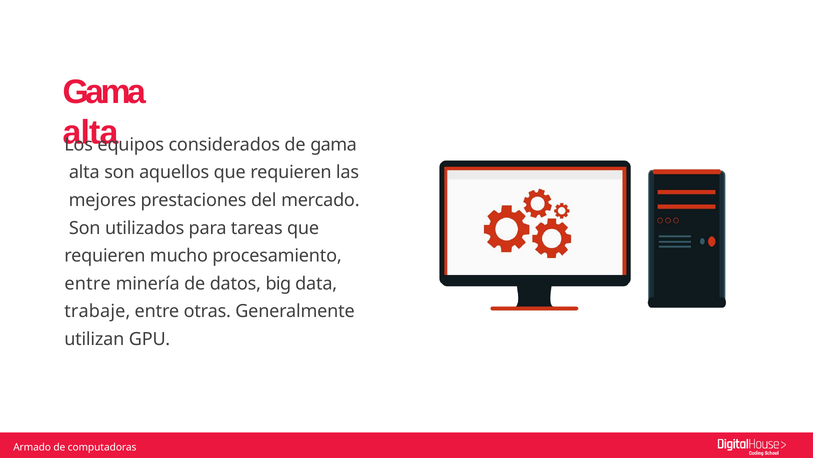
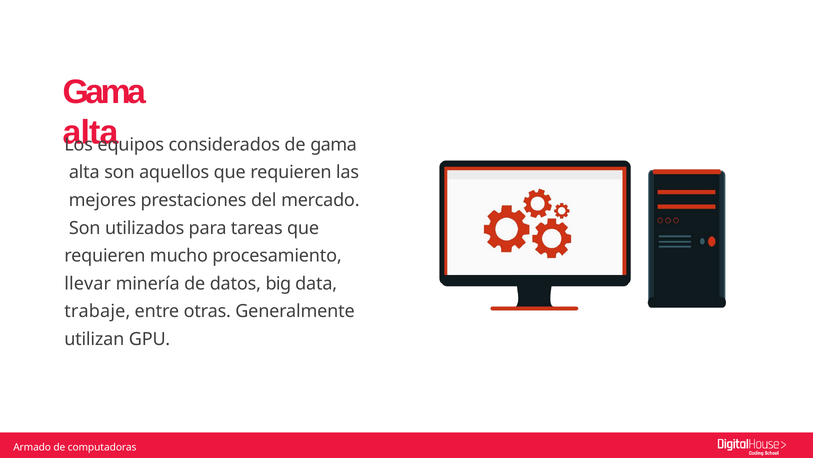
entre: entre -> llevar (88, 283)
